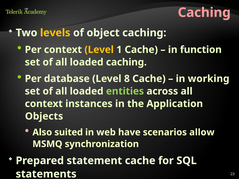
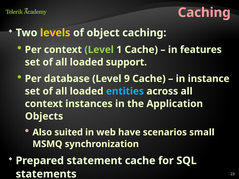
Level colour: yellow -> light green (99, 50)
function: function -> features (201, 50)
loaded caching: caching -> support (126, 62)
8: 8 -> 9 (127, 79)
working: working -> instance (209, 79)
entities colour: light green -> light blue (125, 91)
allow: allow -> small (202, 132)
